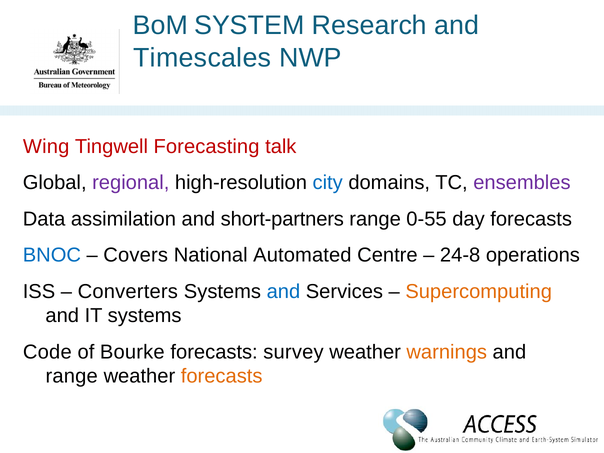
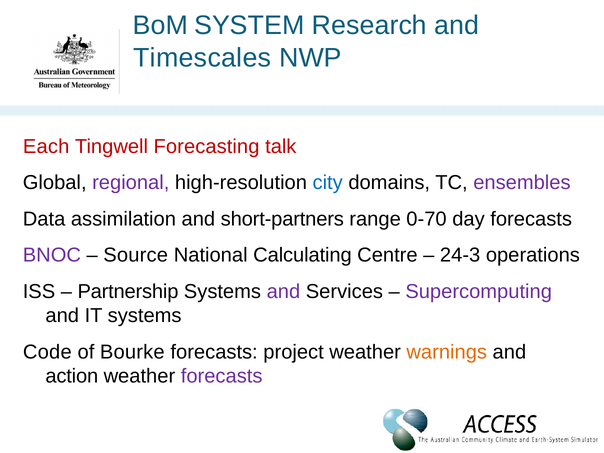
Wing: Wing -> Each (46, 147)
0-55: 0-55 -> 0-70 (427, 219)
BNOC colour: blue -> purple (52, 255)
Covers: Covers -> Source (136, 255)
Automated: Automated -> Calculating (302, 255)
24-8: 24-8 -> 24-3 (460, 255)
Converters: Converters -> Partnership (128, 292)
and colour: blue -> purple (283, 292)
Supercomputing colour: orange -> purple (479, 292)
survey: survey -> project (294, 352)
range: range -> action (72, 376)
forecasts colour: orange -> purple (222, 376)
